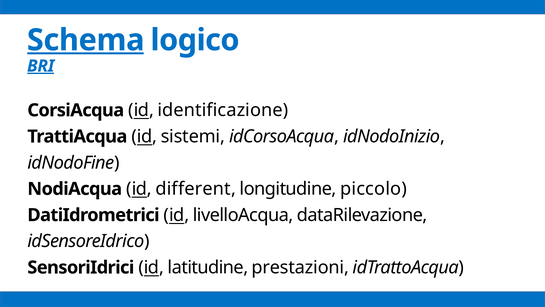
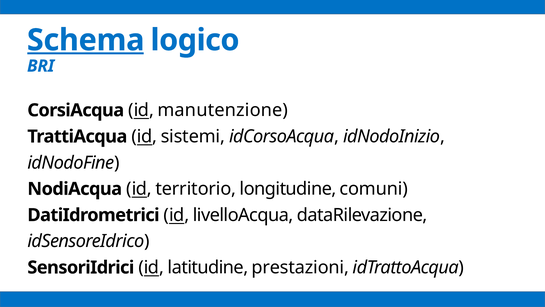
BRI underline: present -> none (41, 66)
identificazione: identificazione -> manutenzione (223, 110)
different: different -> territorio (196, 189)
piccolo: piccolo -> comuni (374, 189)
